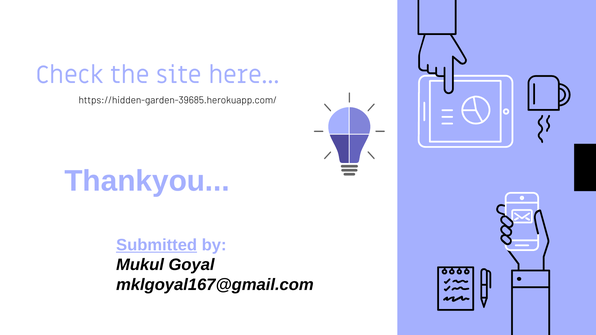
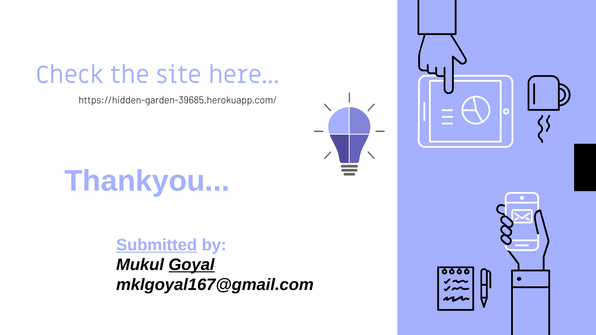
Goyal underline: none -> present (192, 265)
